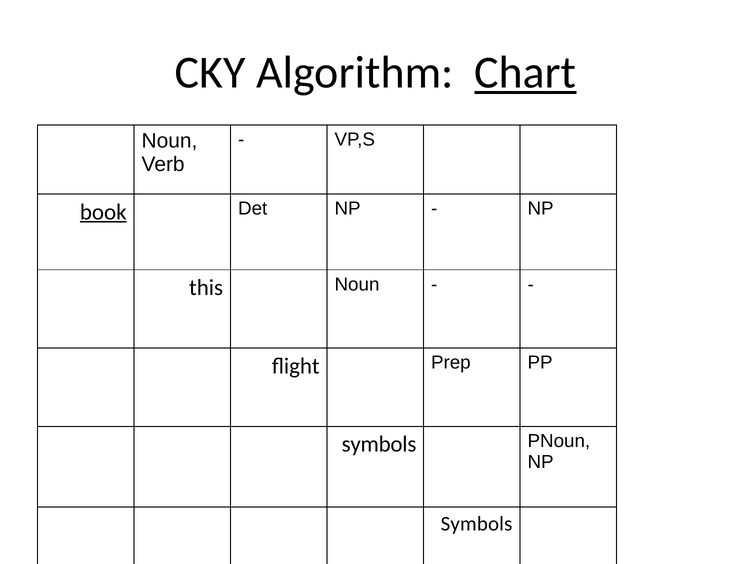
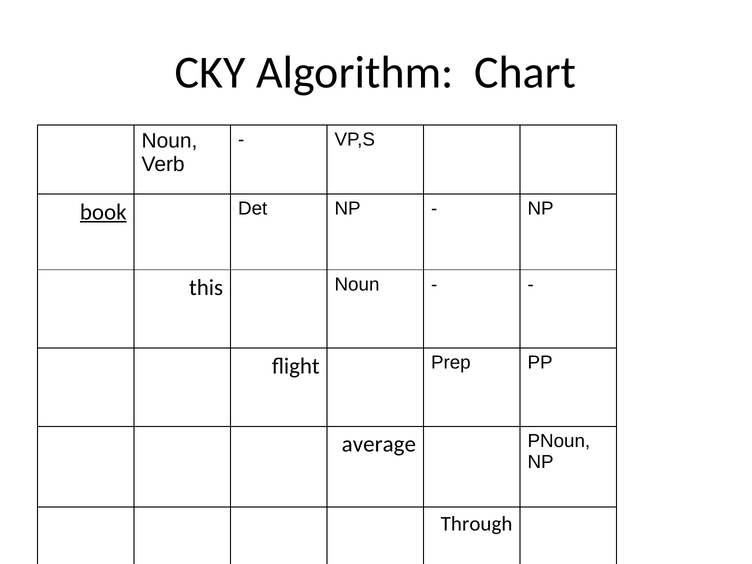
Chart underline: present -> none (525, 73)
symbols: symbols -> average (379, 444)
Symbols: Symbols -> Through (477, 524)
